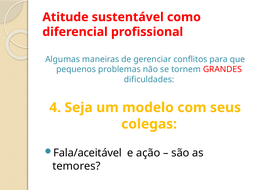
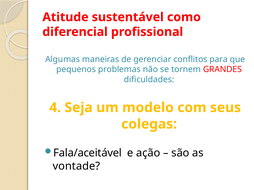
temores: temores -> vontade (76, 167)
